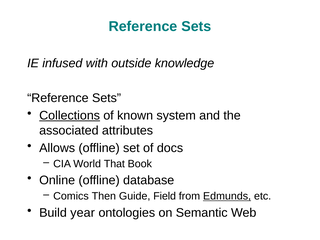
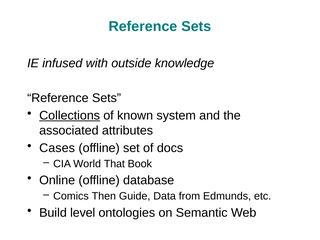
Allows: Allows -> Cases (57, 148)
Field: Field -> Data (165, 196)
Edmunds underline: present -> none (227, 196)
year: year -> level (83, 213)
